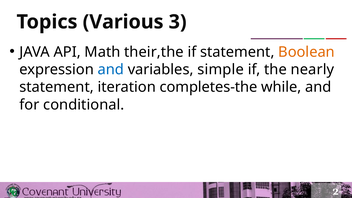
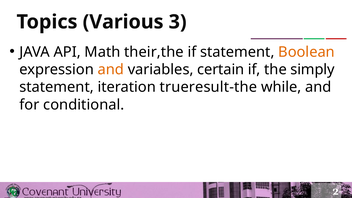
and colour: blue -> orange (111, 70)
simple: simple -> certain (221, 70)
nearly: nearly -> simply (313, 70)
completes-the: completes-the -> trueresult-the (208, 87)
